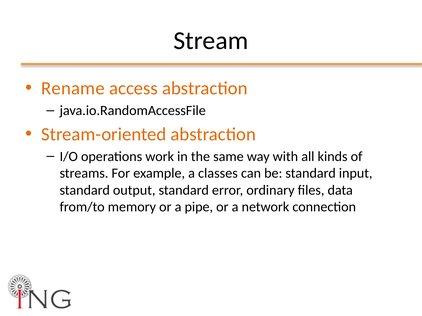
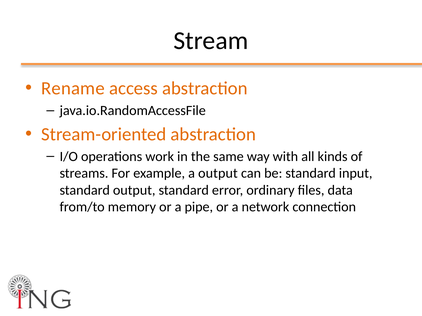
a classes: classes -> output (218, 174)
